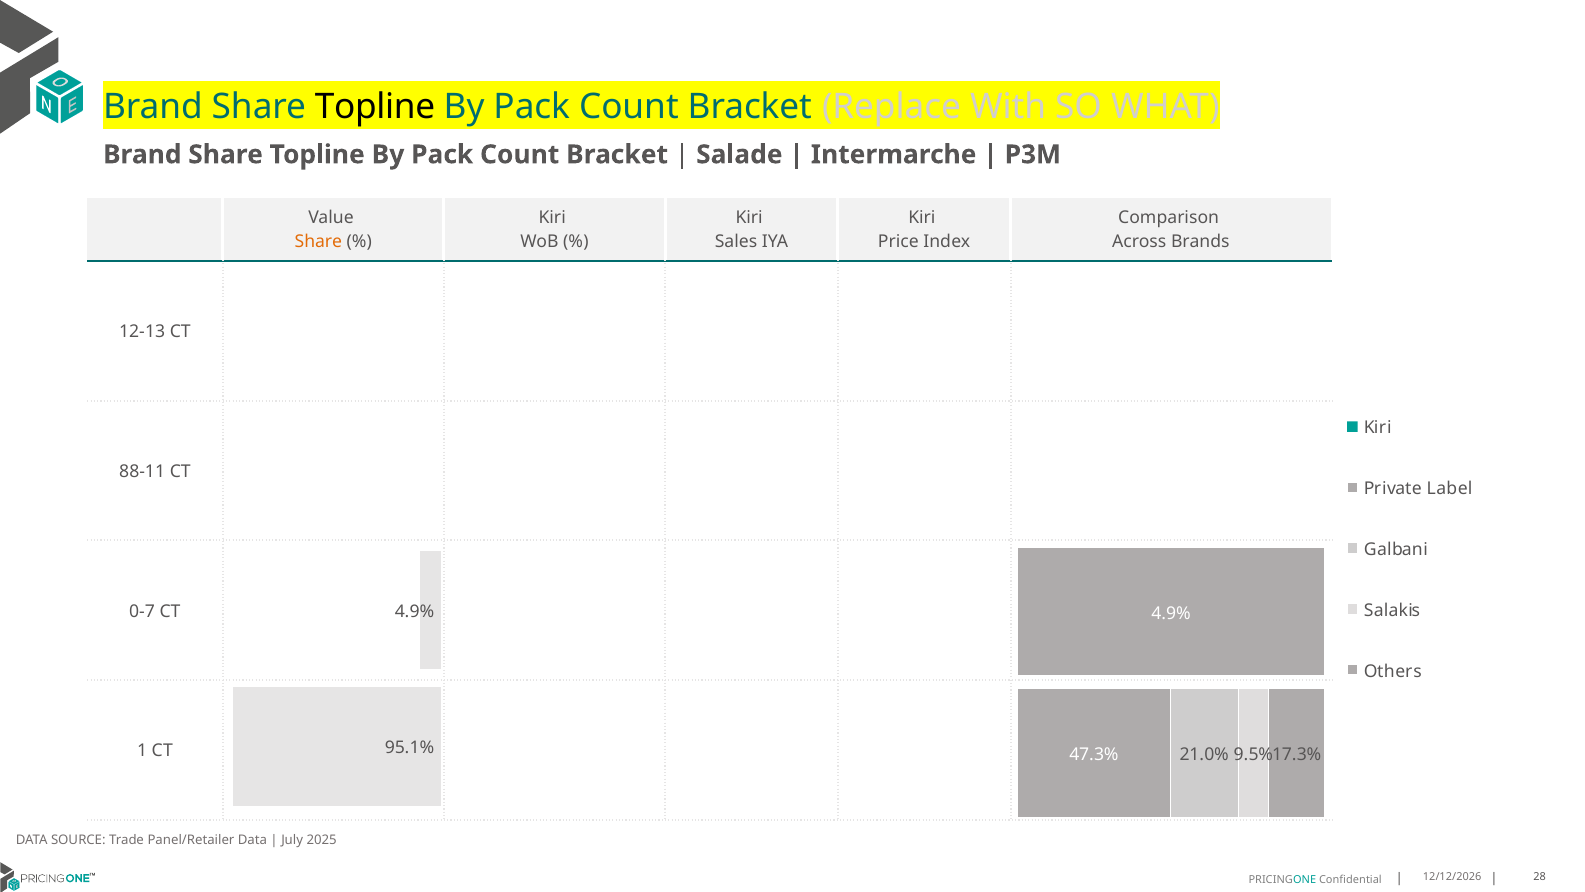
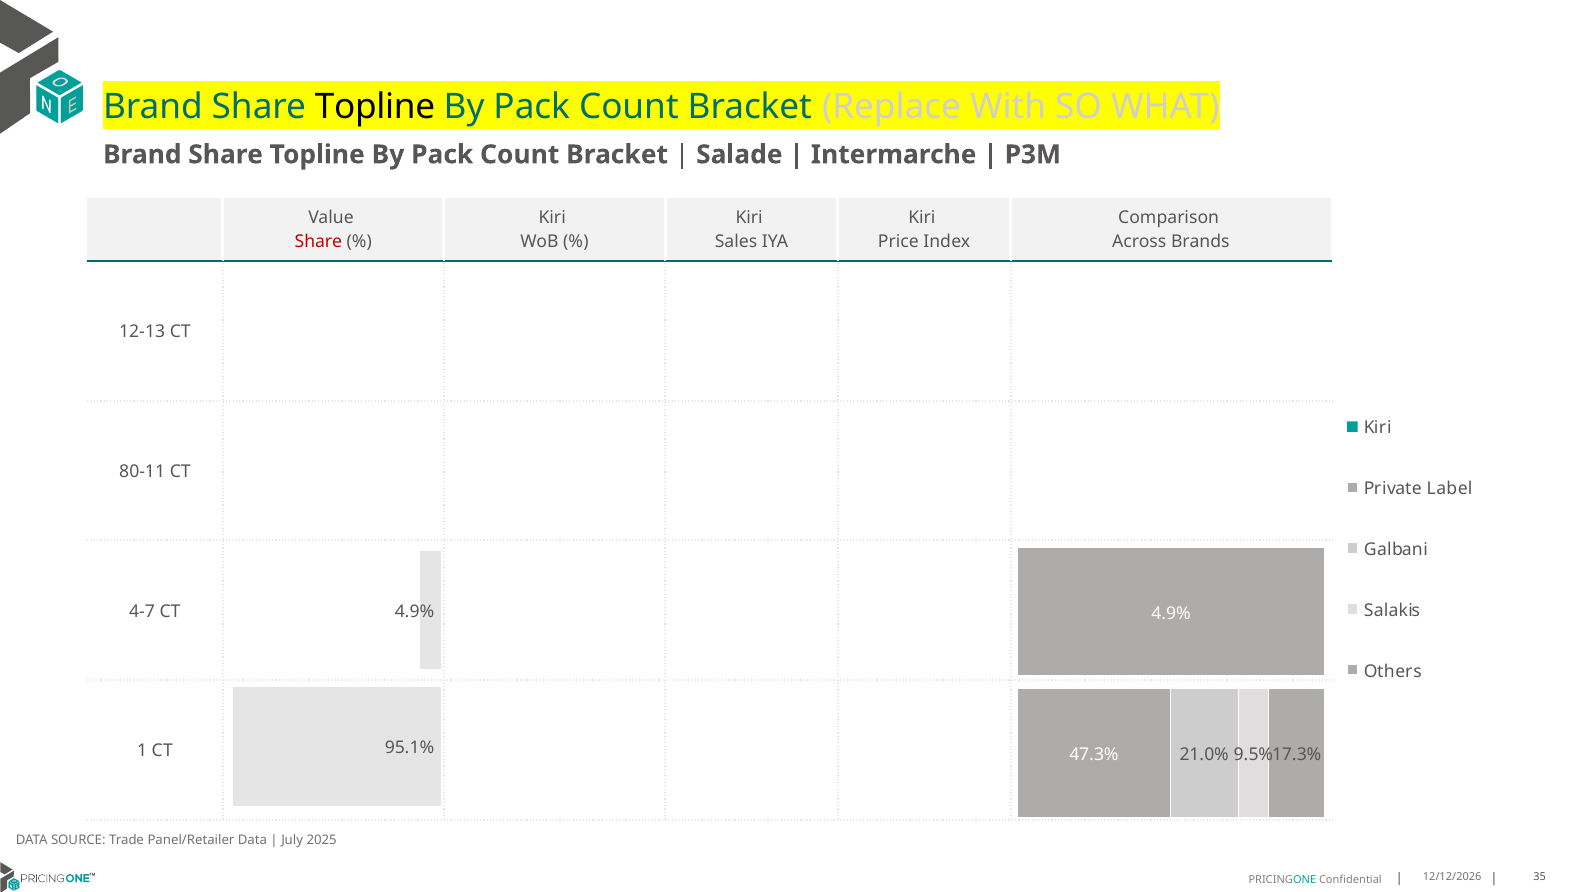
Share colour: orange -> red (318, 242)
88-11: 88-11 -> 80-11 (142, 471)
0-7: 0-7 -> 4-7 (142, 611)
28: 28 -> 35 (1540, 877)
